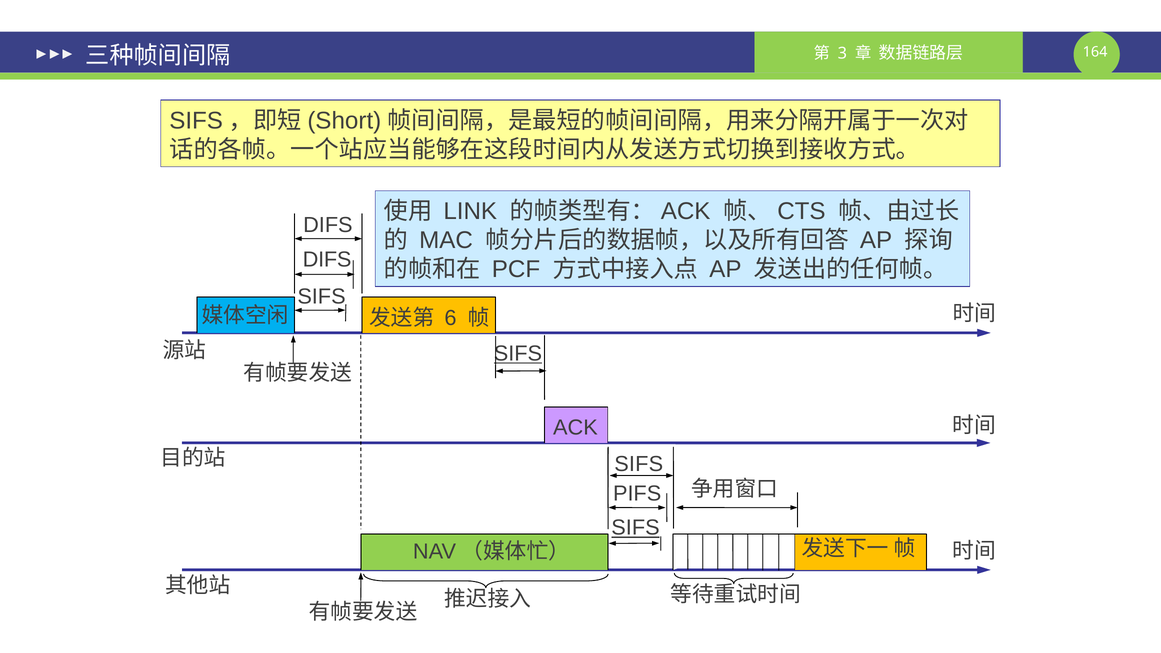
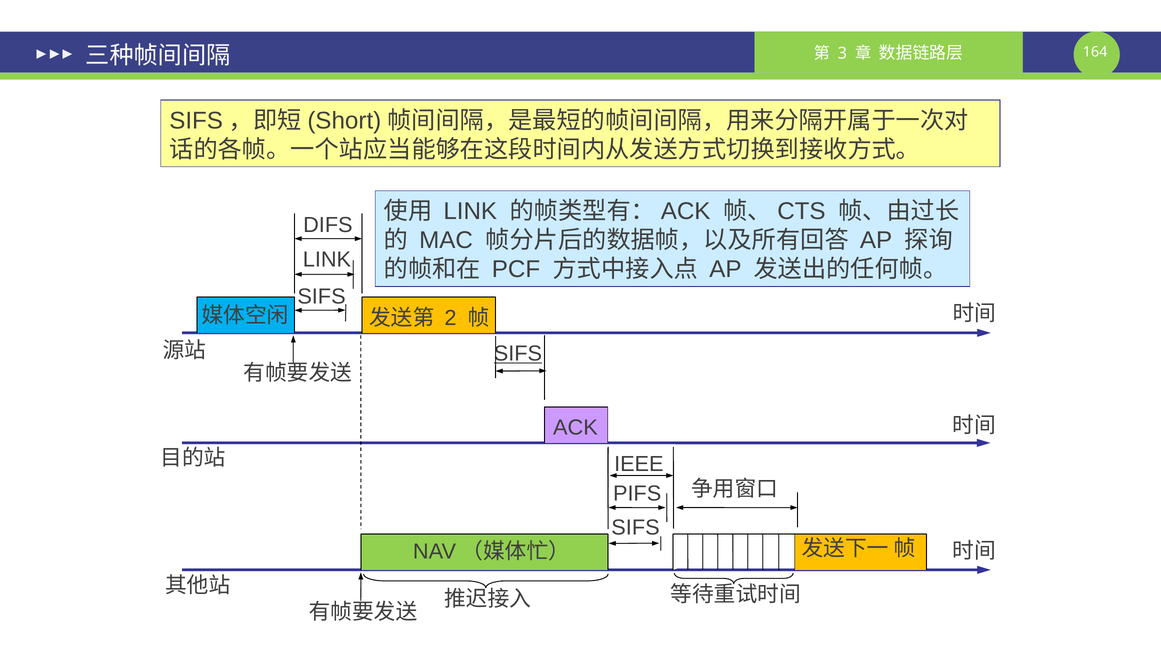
DIFS: DIFS -> LINK (327, 260)
6: 6 -> 2 (451, 318)
SIFS: SIFS -> IEEE (639, 464)
SIFS underline: present -> none (636, 528)
